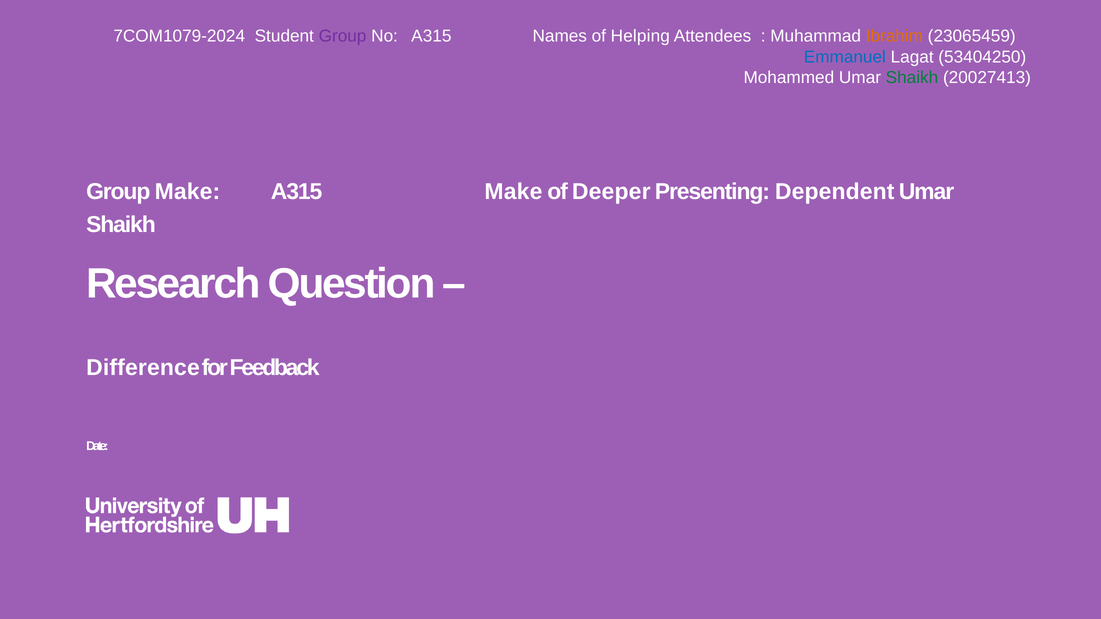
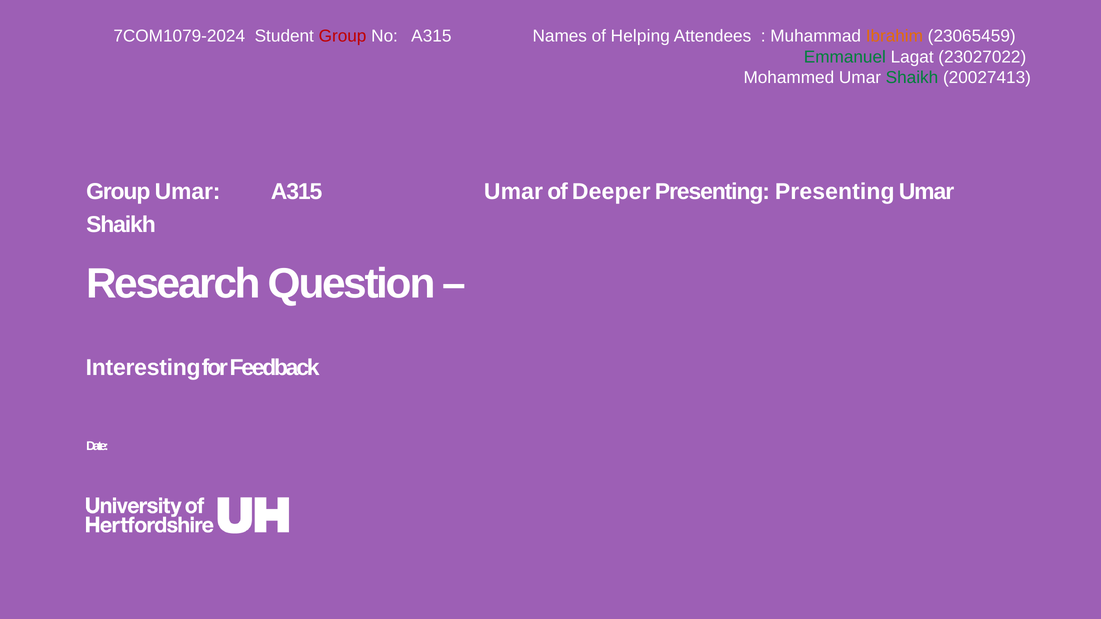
Group colour: purple -> red (343, 36)
Emmanuel colour: blue -> green (845, 57)
53404250: 53404250 -> 23027022 (982, 57)
Group Make: Make -> Umar (188, 192)
A315 Make: Make -> Umar (513, 192)
Presenting Dependent: Dependent -> Presenting (835, 192)
Difference: Difference -> Interesting (143, 368)
